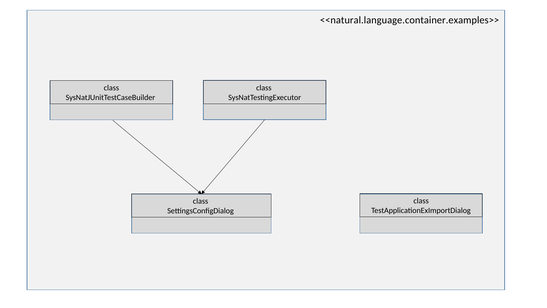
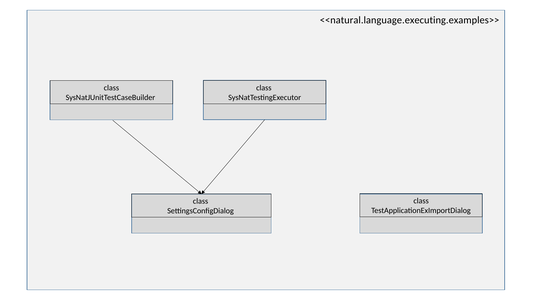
<<natural.language.container.examples>>: <<natural.language.container.examples>> -> <<natural.language.executing.examples>> (410, 20)
